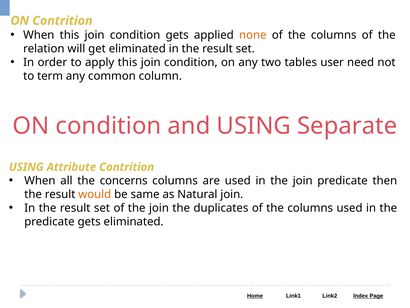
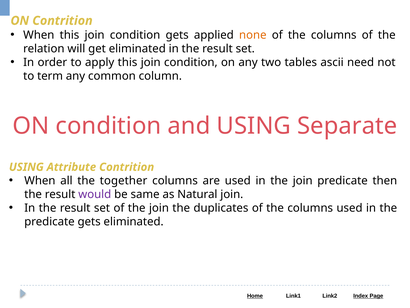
user: user -> ascii (332, 62)
concerns: concerns -> together (124, 180)
would colour: orange -> purple (95, 194)
